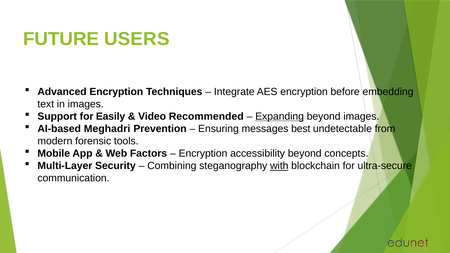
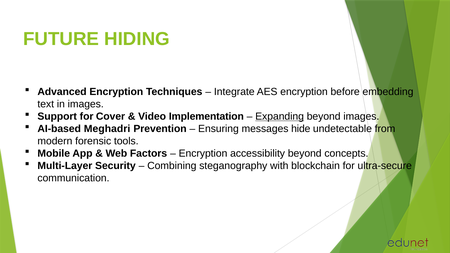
USERS: USERS -> HIDING (137, 39)
Easily: Easily -> Cover (111, 116)
Recommended: Recommended -> Implementation (206, 116)
best: best -> hide (301, 129)
with underline: present -> none (279, 166)
